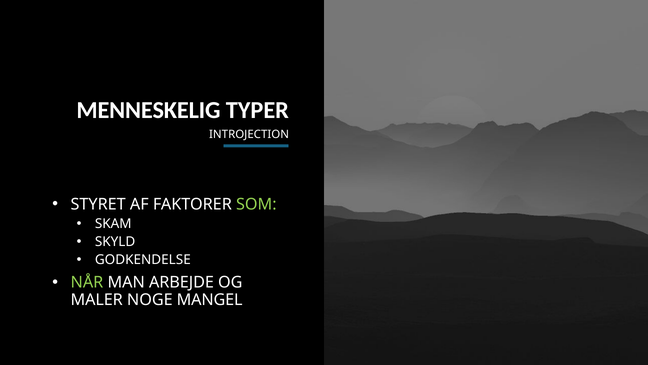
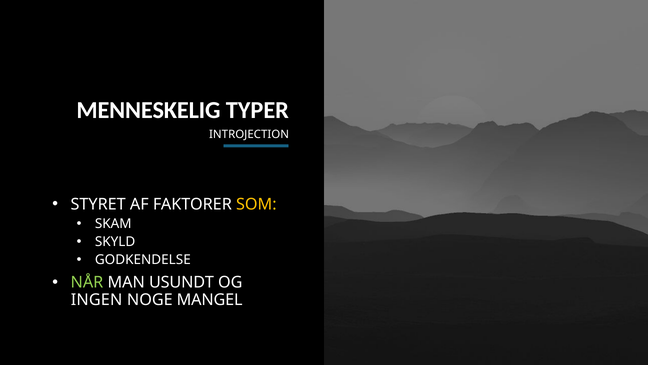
SOM colour: light green -> yellow (256, 204)
ARBEJDE: ARBEJDE -> USUNDT (182, 282)
MALER: MALER -> INGEN (97, 300)
